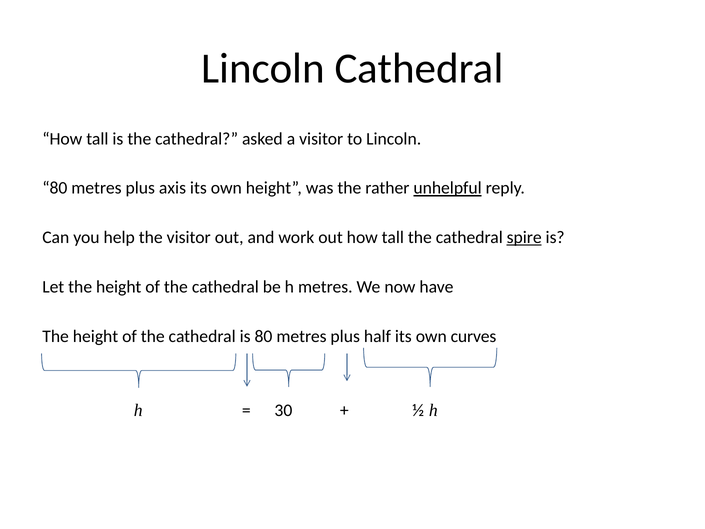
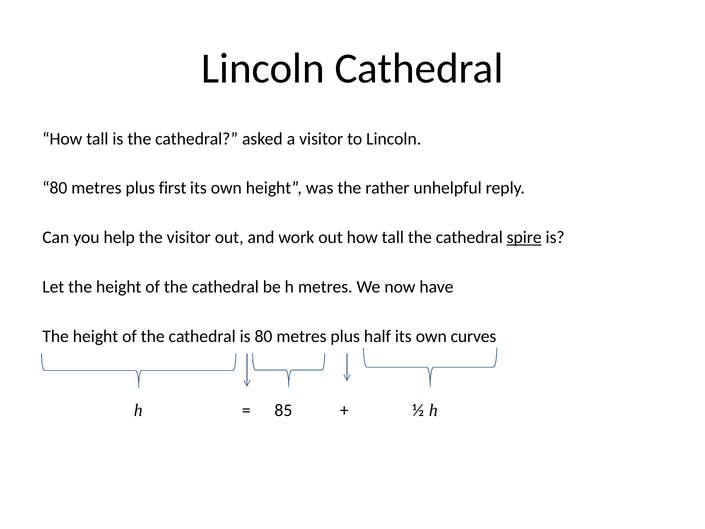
axis: axis -> first (173, 188)
unhelpful underline: present -> none (448, 188)
30: 30 -> 85 (283, 410)
